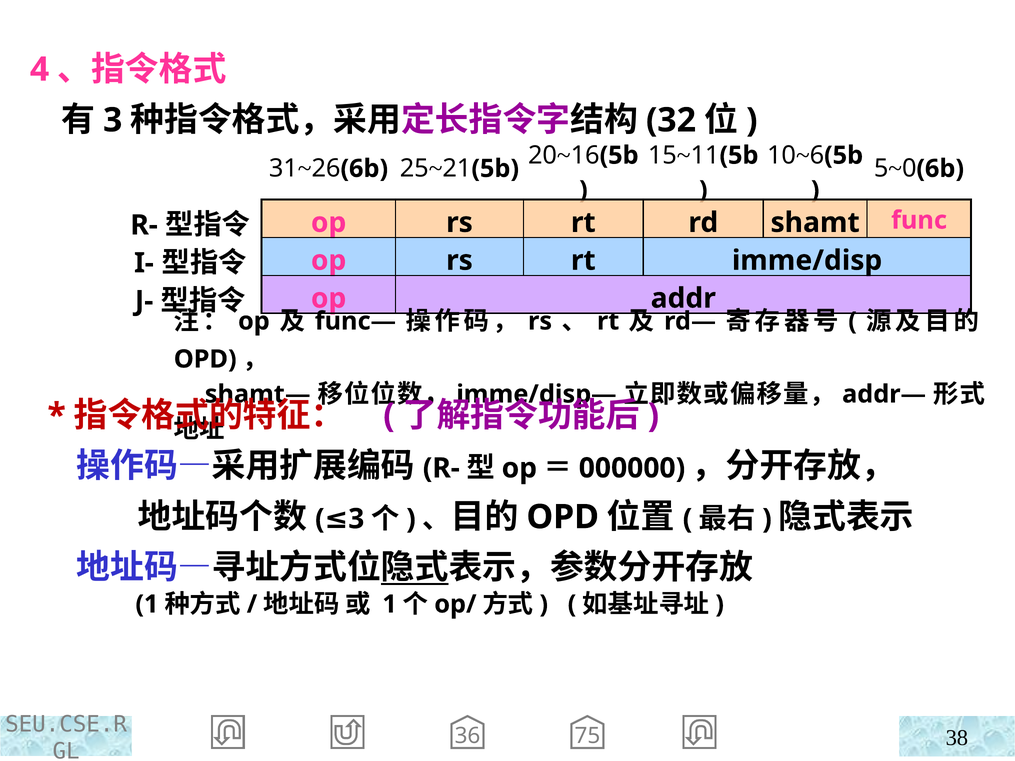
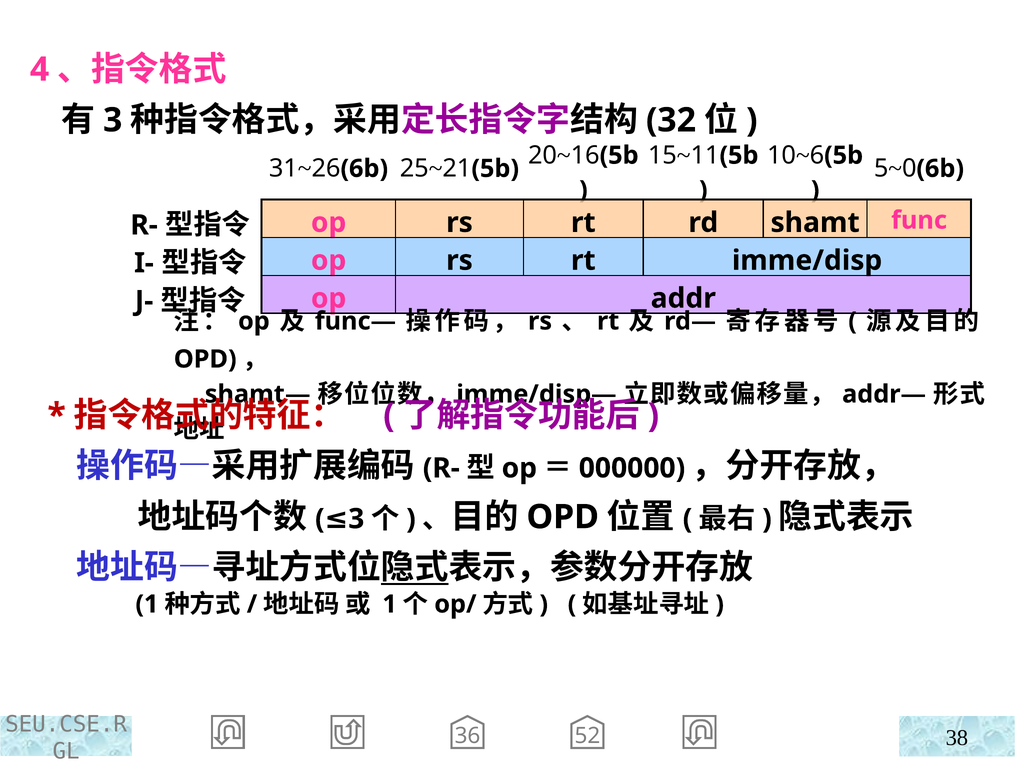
75: 75 -> 52 (587, 736)
